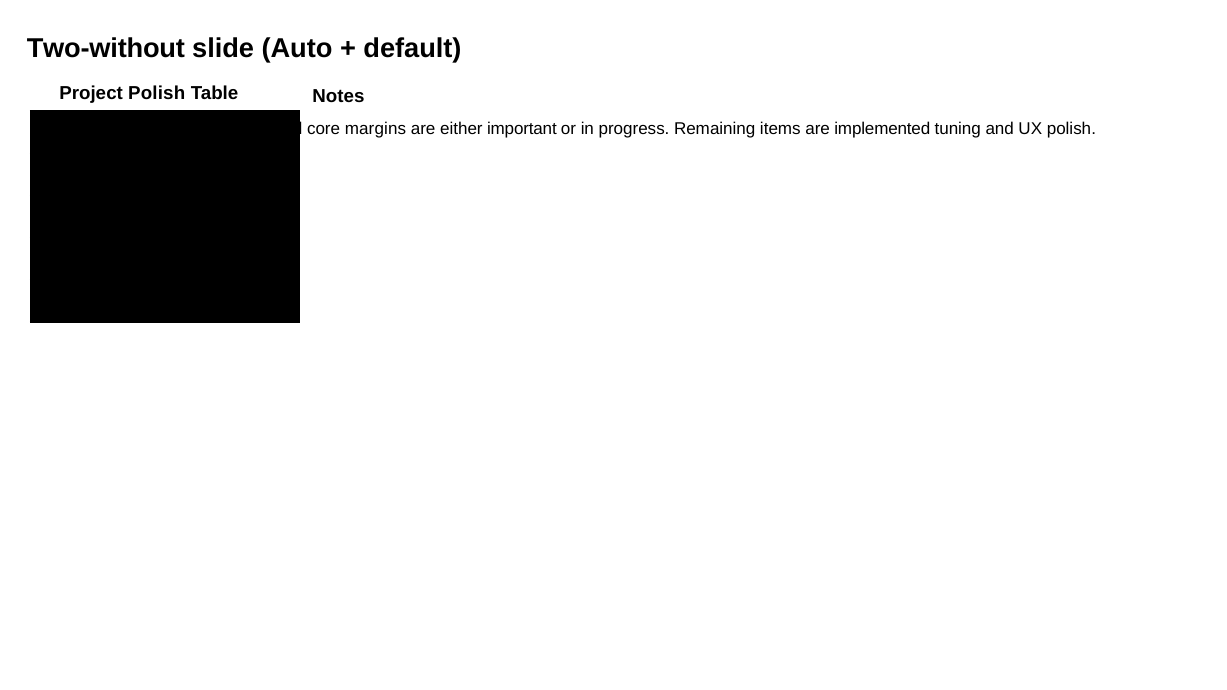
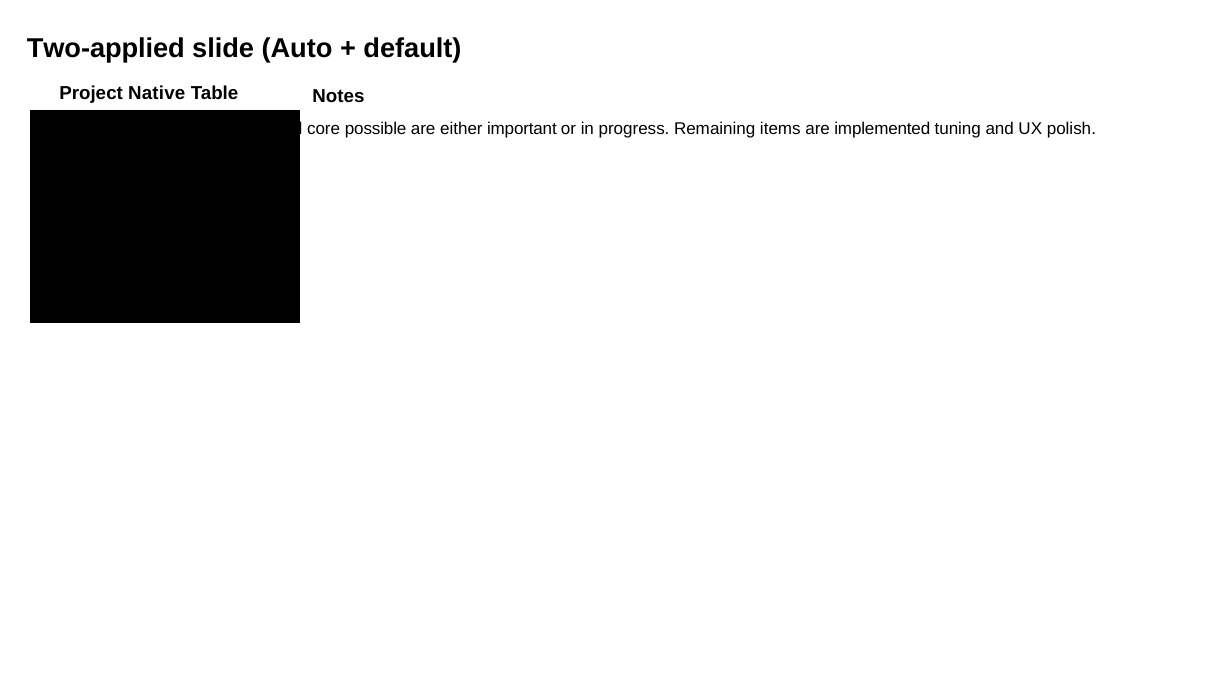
Two-without: Two-without -> Two-applied (106, 49)
Project Polish: Polish -> Native (157, 94)
margins: margins -> possible (376, 129)
